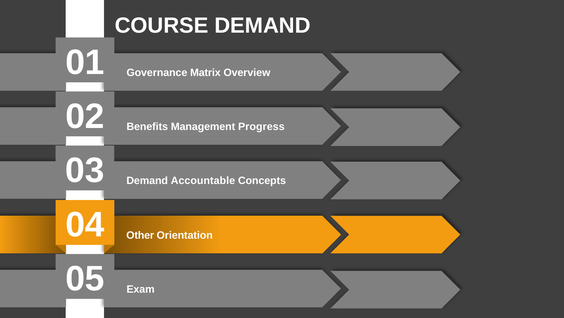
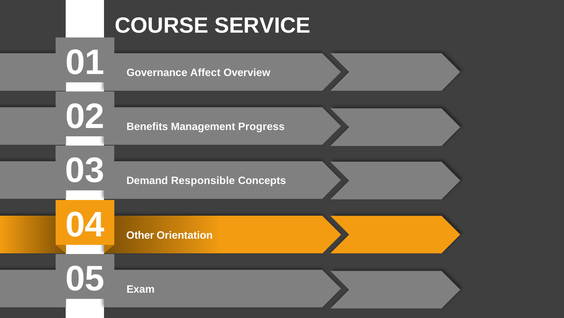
COURSE DEMAND: DEMAND -> SERVICE (262, 26)
Matrix: Matrix -> Affect (205, 73)
Accountable: Accountable -> Responsible (203, 180)
